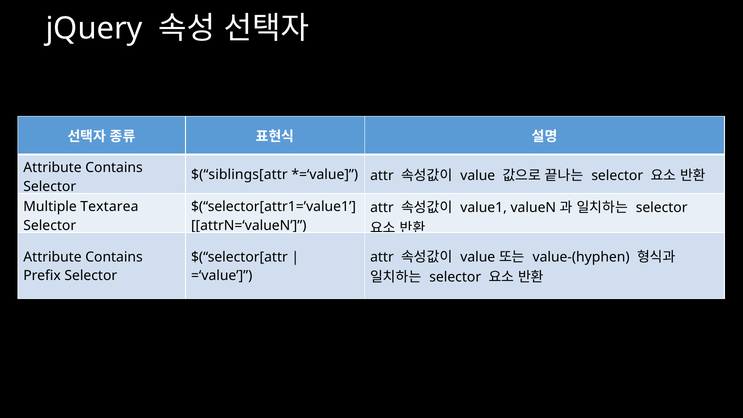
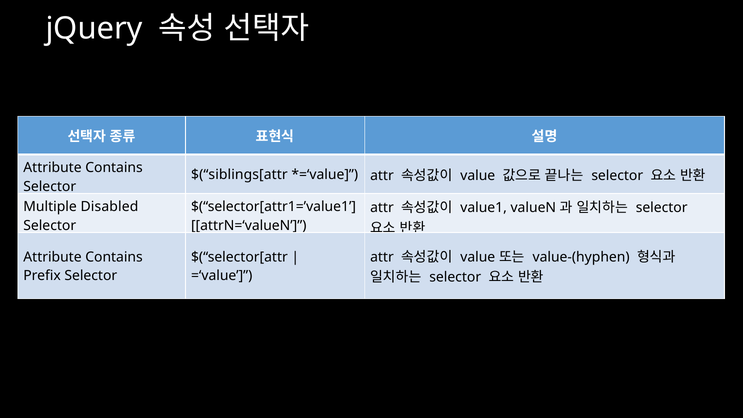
Textarea: Textarea -> Disabled (109, 206)
